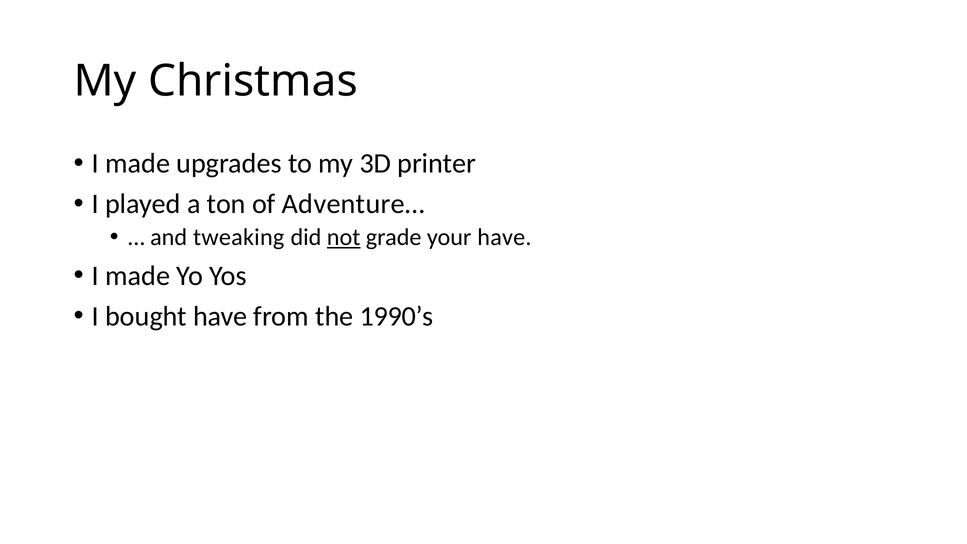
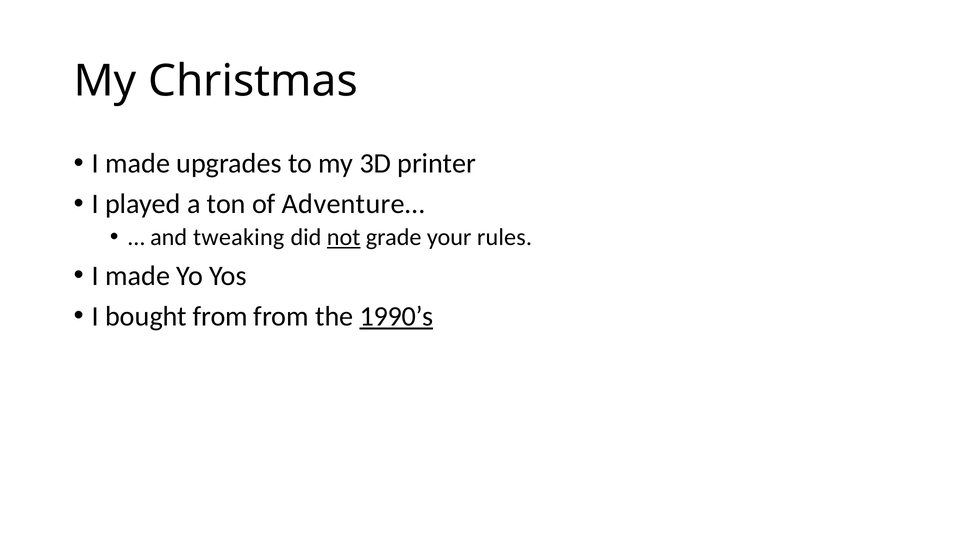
your have: have -> rules (504, 237)
bought have: have -> from (220, 316)
1990’s underline: none -> present (397, 316)
